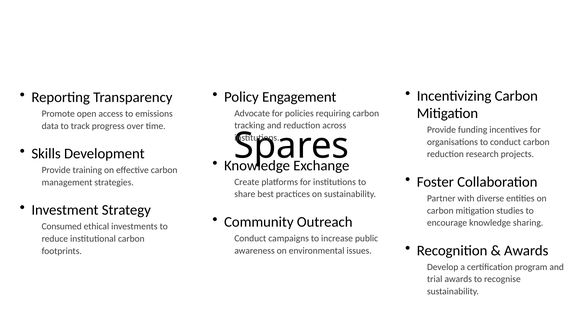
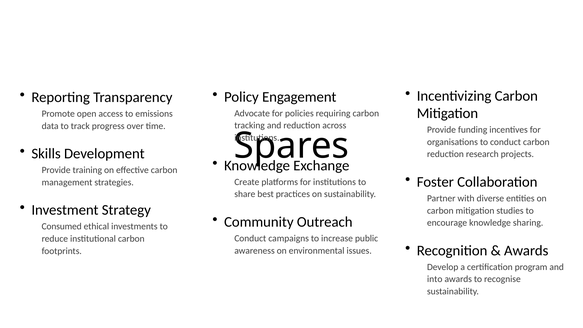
trial: trial -> into (435, 279)
